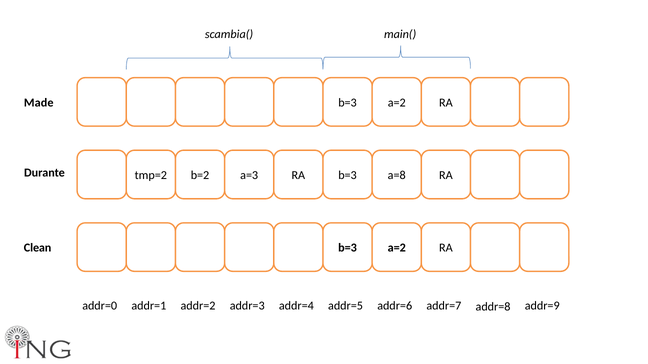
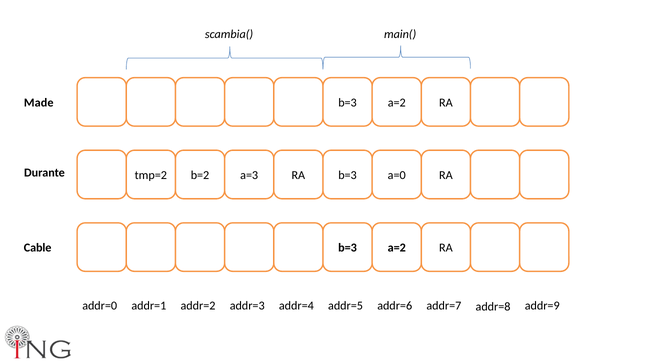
a=8: a=8 -> a=0 (397, 176)
Clean: Clean -> Cable (38, 248)
